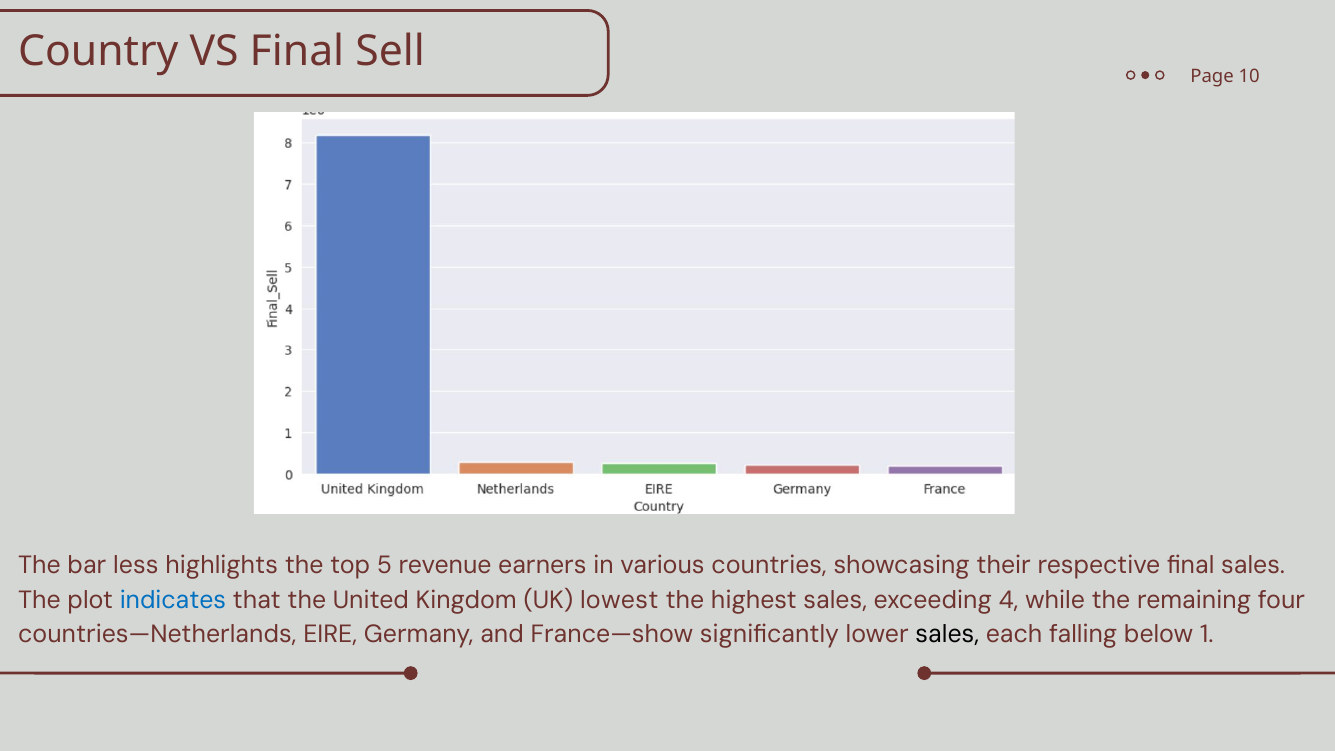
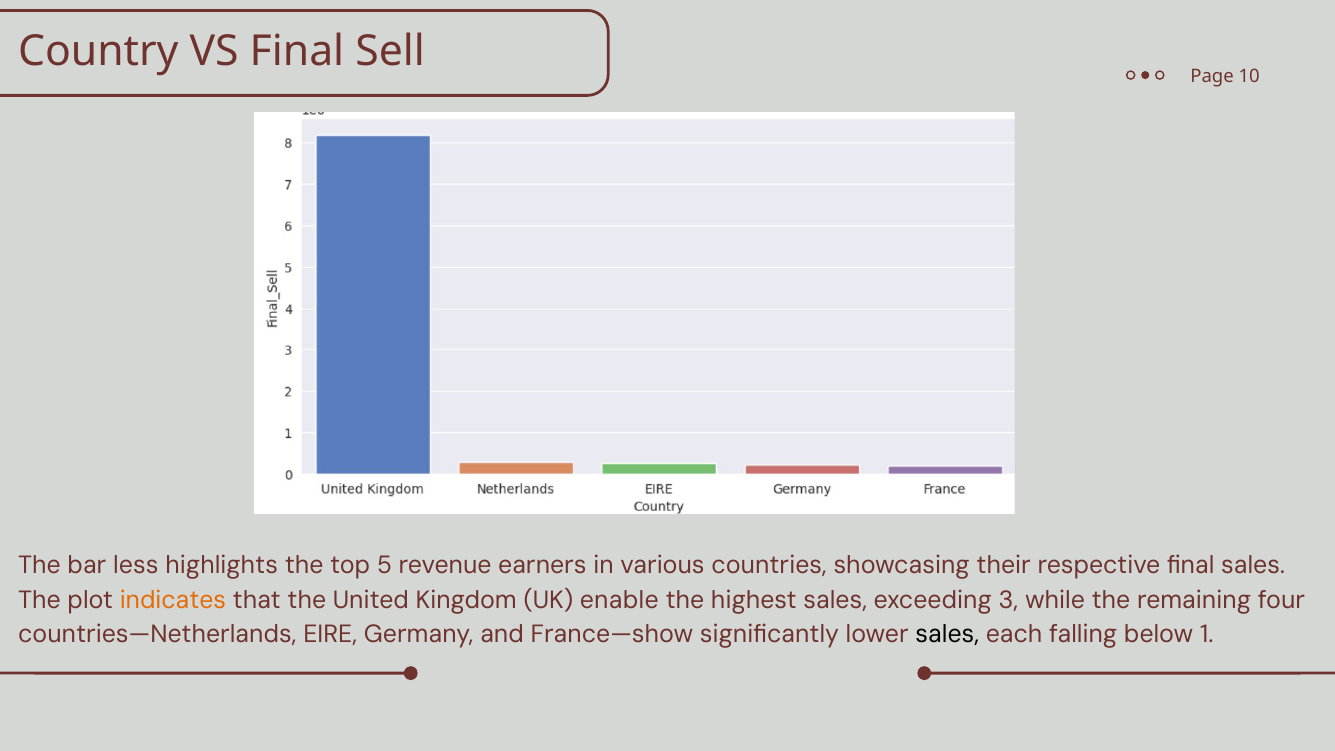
indicates colour: blue -> orange (173, 600)
lowest: lowest -> enable (619, 600)
4: 4 -> 3 (1008, 600)
